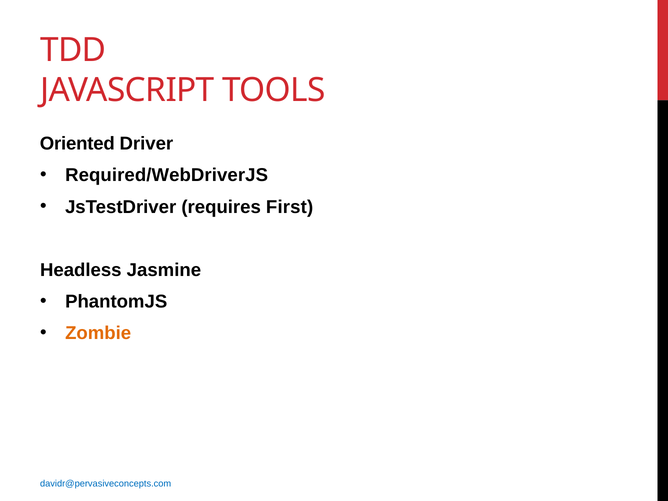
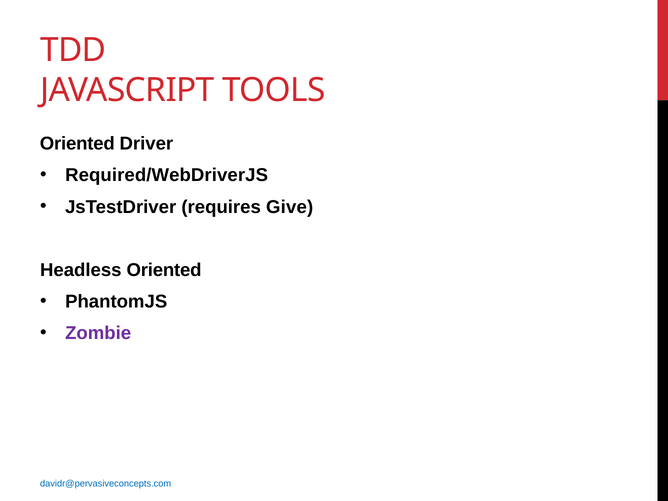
First: First -> Give (290, 207)
Headless Jasmine: Jasmine -> Oriented (164, 270)
Zombie colour: orange -> purple (98, 333)
